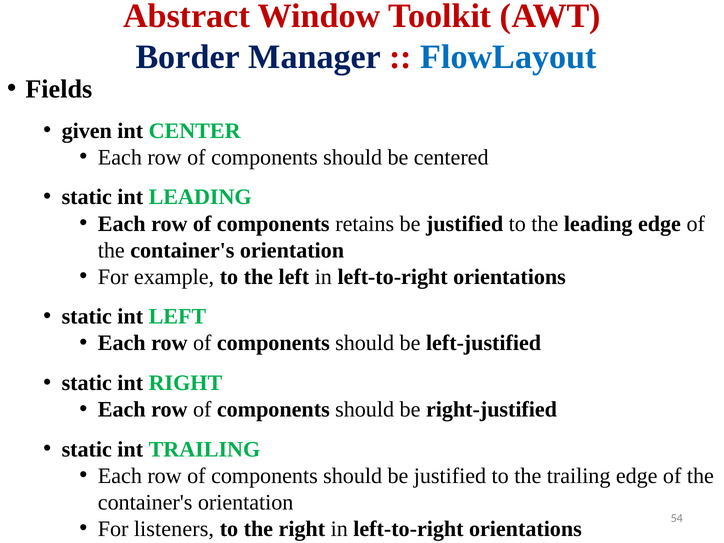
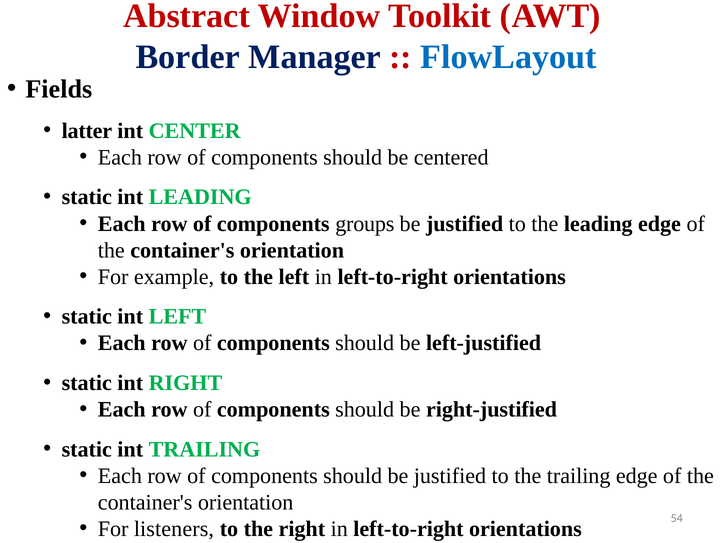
given: given -> latter (87, 131)
retains: retains -> groups (365, 224)
